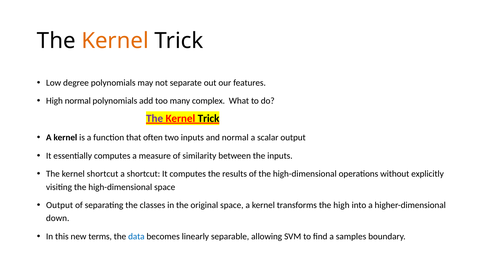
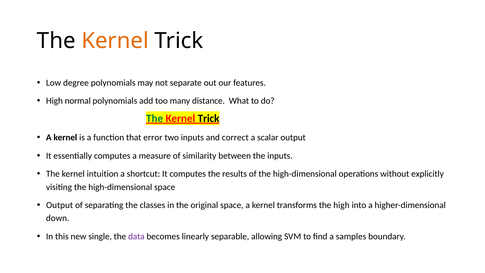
complex: complex -> distance (208, 101)
The colour: purple -> green (155, 118)
often: often -> error (153, 138)
and normal: normal -> correct (235, 138)
kernel shortcut: shortcut -> intuition (103, 174)
terms: terms -> single (100, 236)
data colour: blue -> purple (136, 236)
